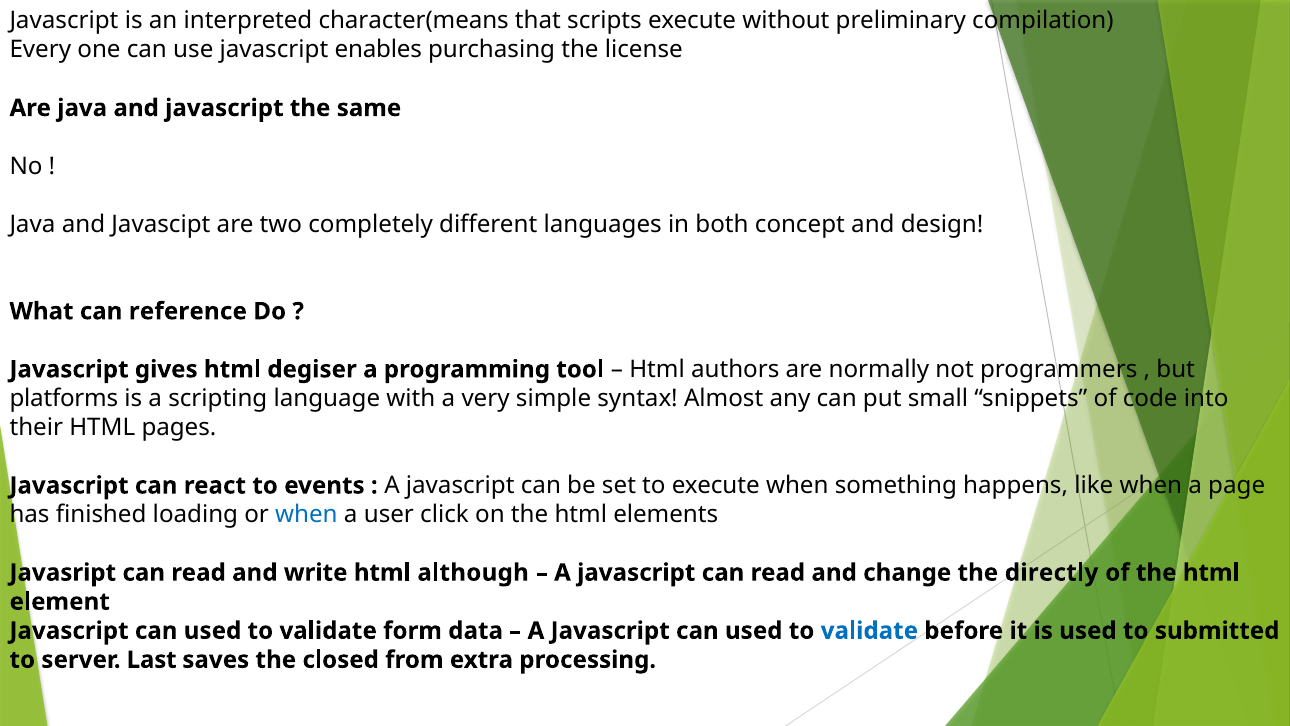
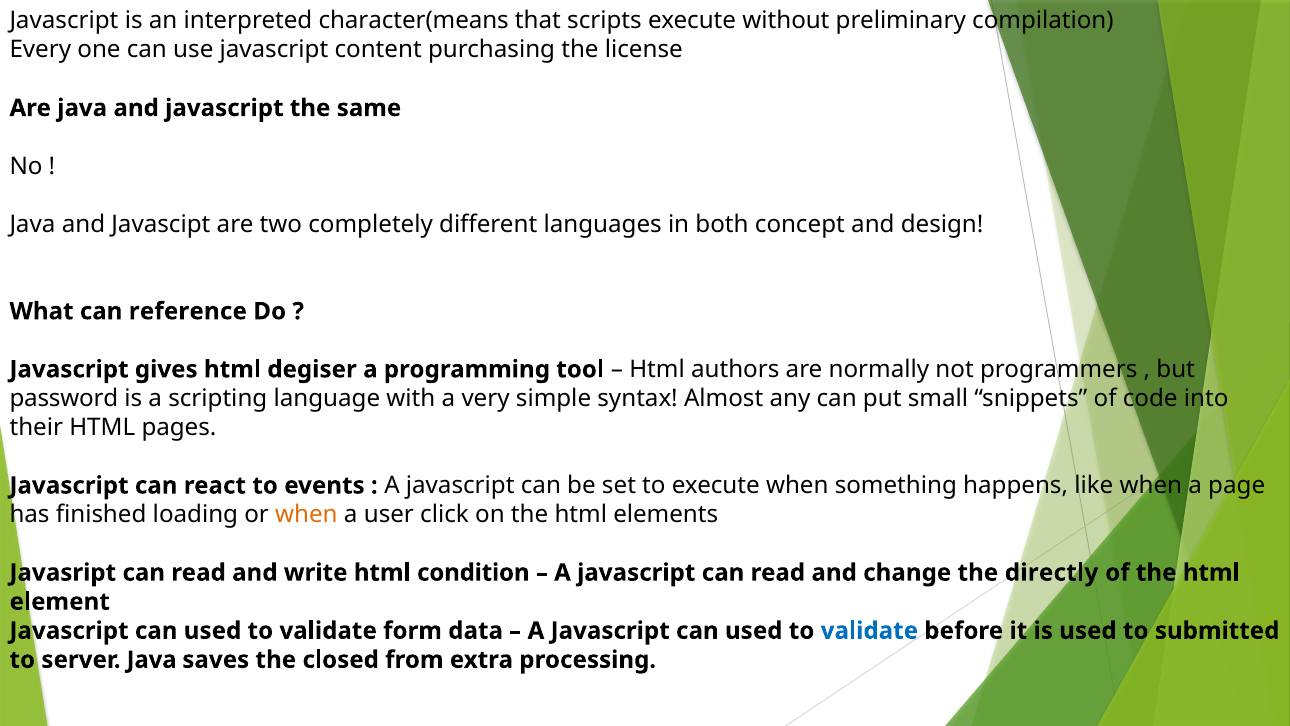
enables: enables -> content (378, 50)
platforms: platforms -> password (64, 398)
when colour: blue -> orange (306, 514)
although: although -> condition (473, 572)
server Last: Last -> Java (152, 659)
